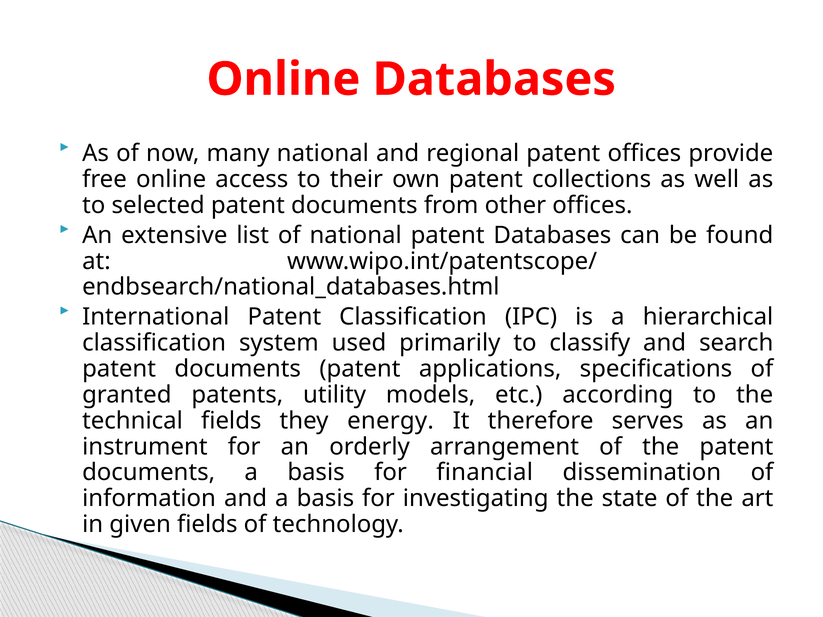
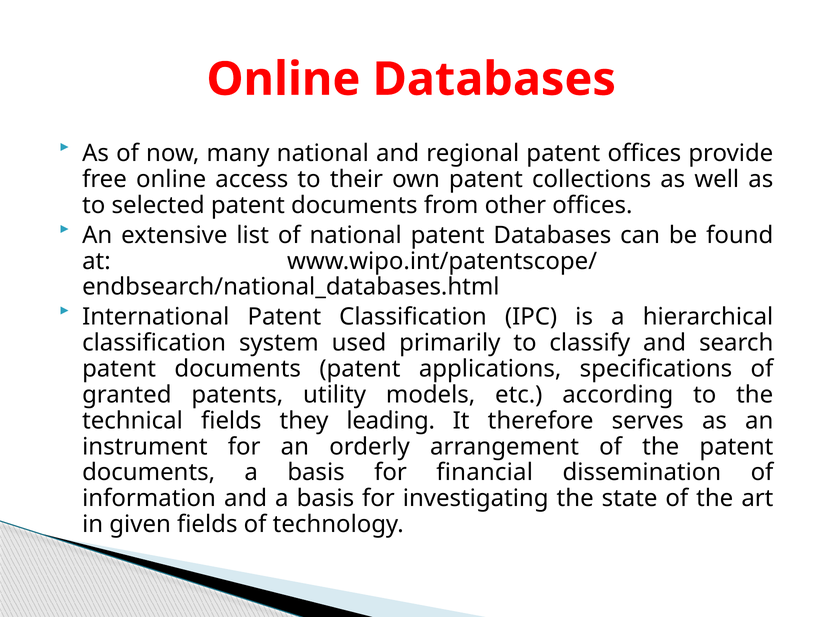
energy: energy -> leading (391, 421)
